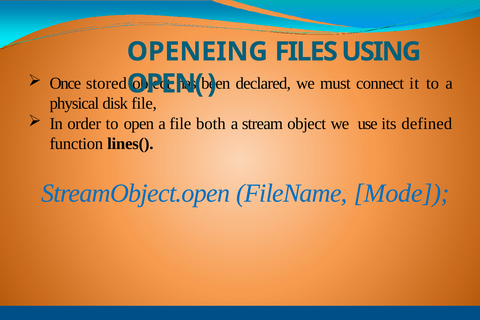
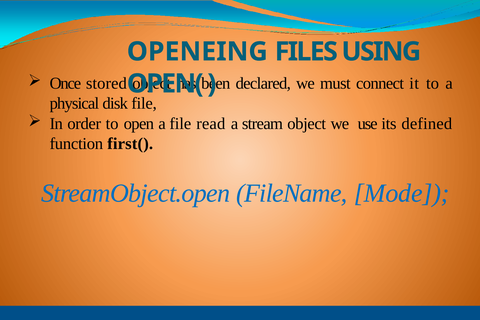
both: both -> read (211, 124)
lines(: lines( -> first( (130, 144)
